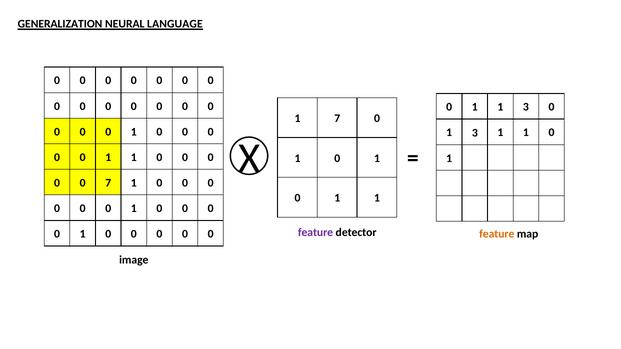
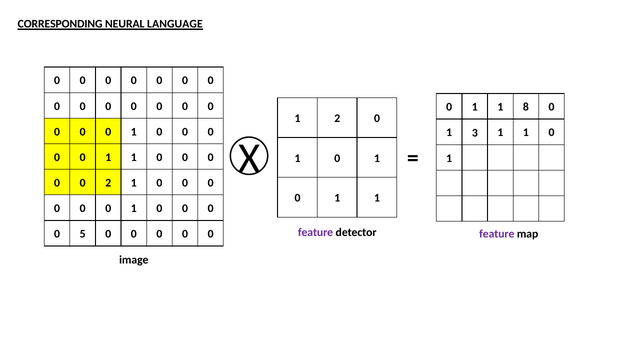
GENERALIZATION: GENERALIZATION -> CORRESPONDING (60, 24)
1 3: 3 -> 8 (526, 107)
1 7: 7 -> 2 (337, 118)
0 7: 7 -> 2 (108, 183)
feature colour: orange -> purple (497, 234)
1: 1 -> 5 (83, 234)
